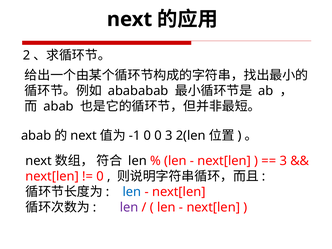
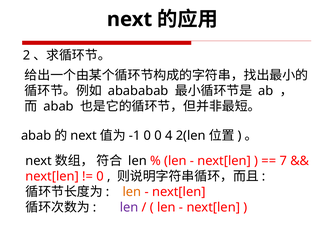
0 3: 3 -> 4 (169, 136)
3: 3 -> 7 (283, 161)
len colour: blue -> orange (132, 192)
